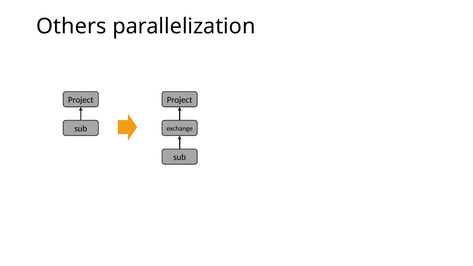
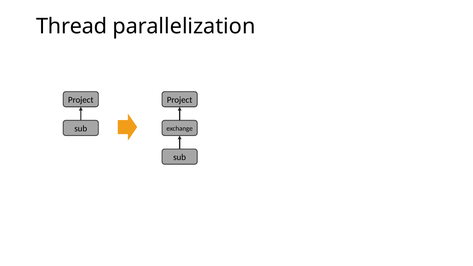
Others: Others -> Thread (72, 26)
